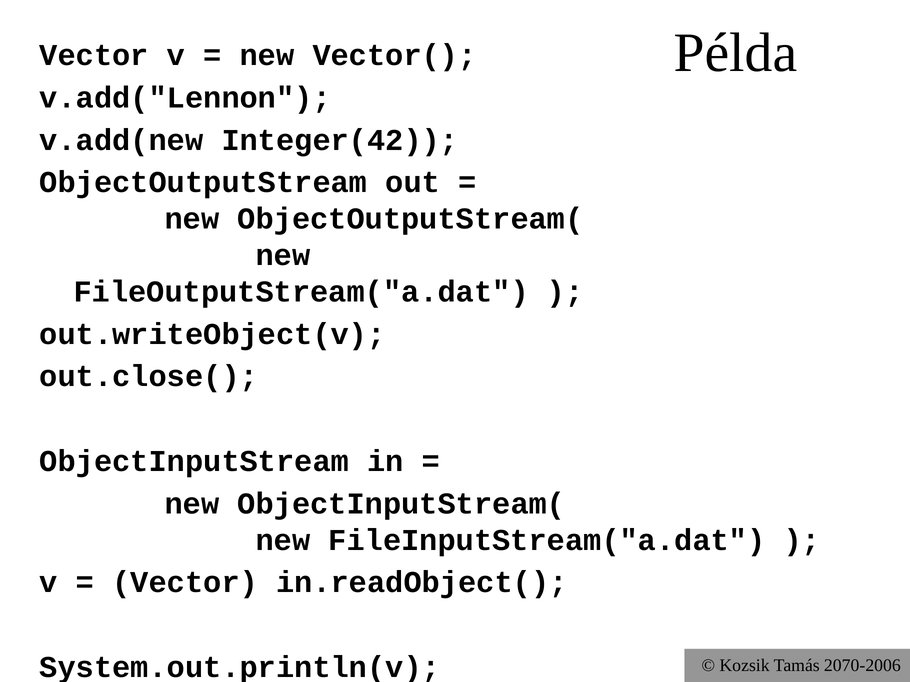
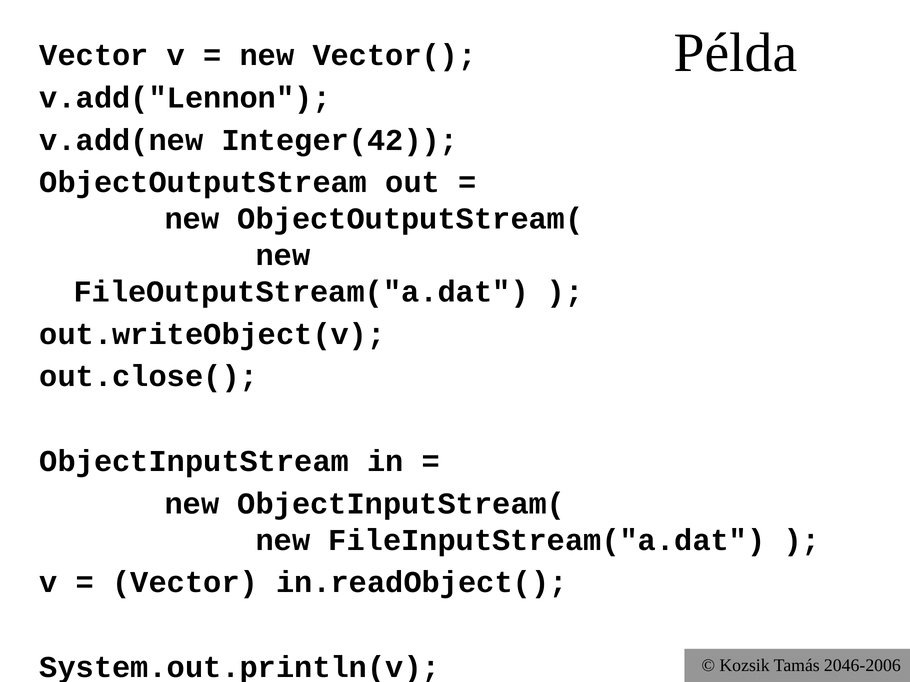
2070-2006: 2070-2006 -> 2046-2006 (862, 666)
